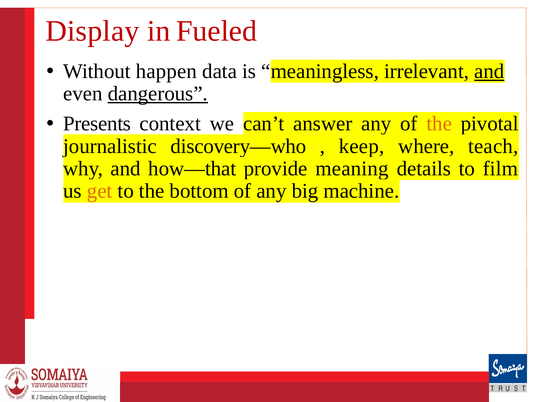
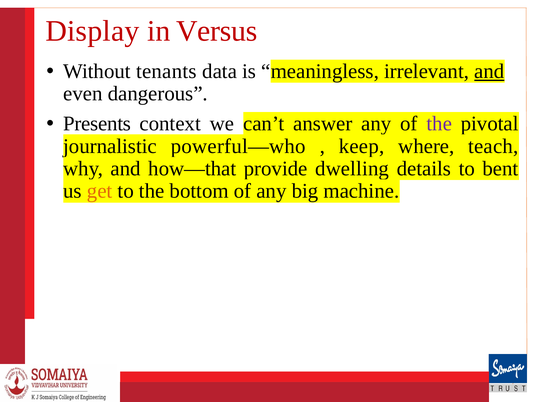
Fueled: Fueled -> Versus (217, 31)
happen: happen -> tenants (166, 71)
dangerous underline: present -> none (158, 94)
the colour: orange -> purple (439, 124)
discovery—who: discovery—who -> powerful—who (238, 146)
meaning: meaning -> dwelling (352, 169)
film: film -> bent (500, 169)
